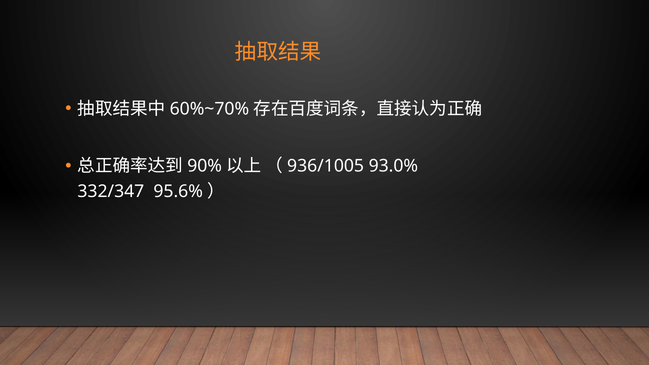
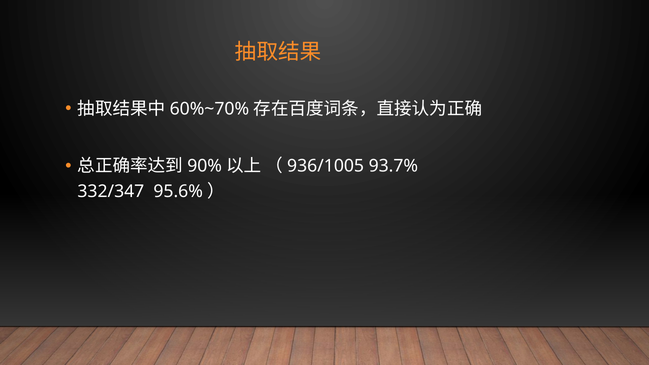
93.0%: 93.0% -> 93.7% (393, 166)
